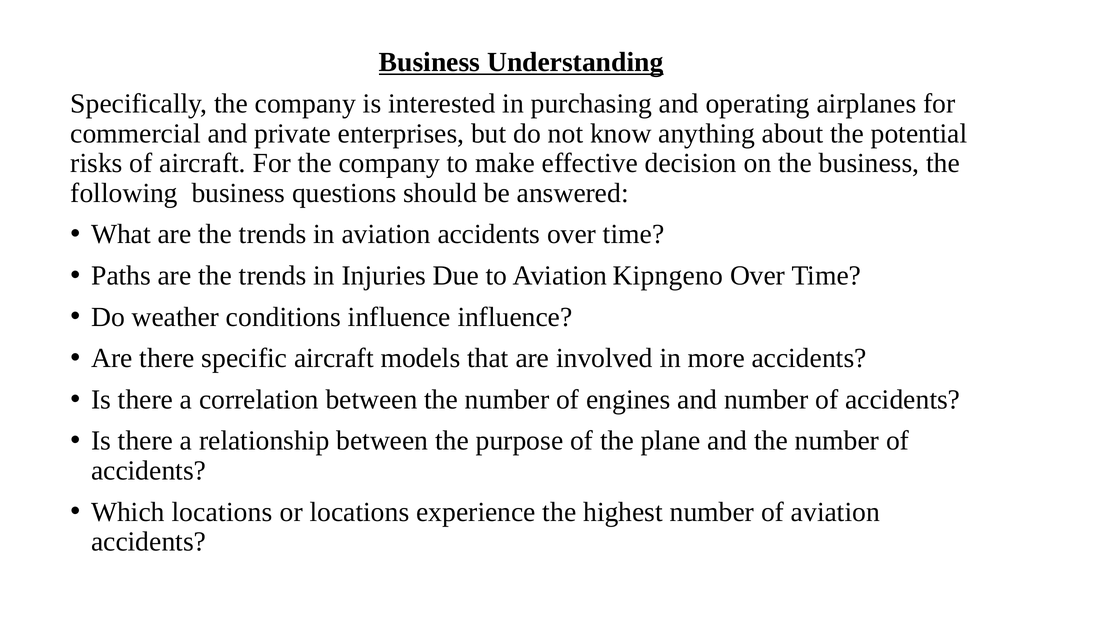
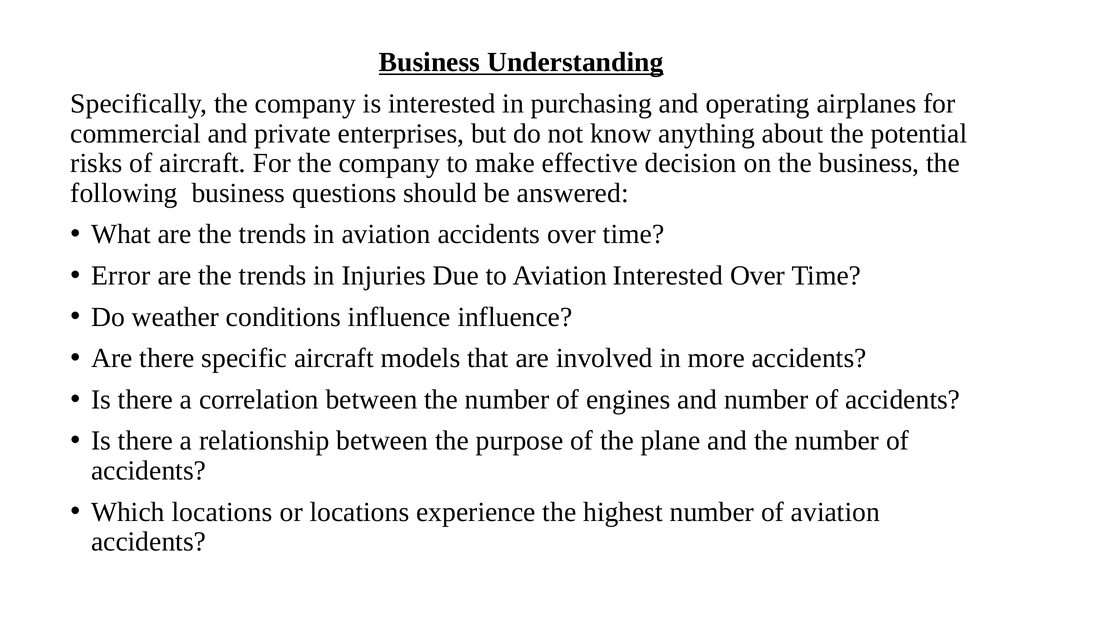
Paths: Paths -> Error (121, 276)
Aviation Kipngeno: Kipngeno -> Interested (668, 276)
